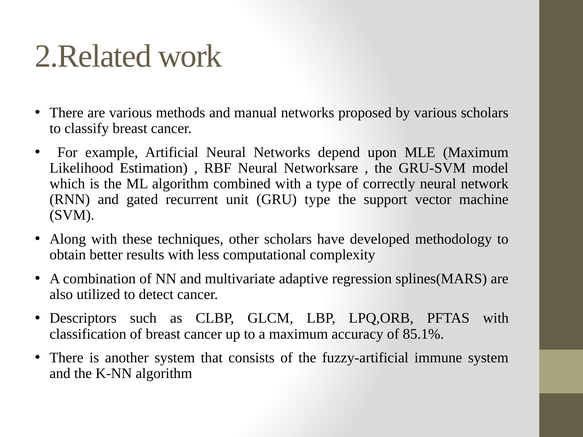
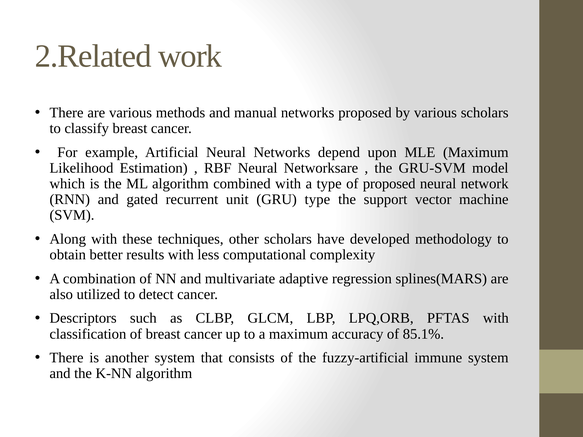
of correctly: correctly -> proposed (389, 184)
